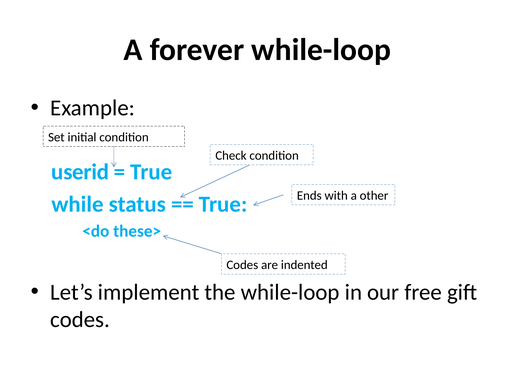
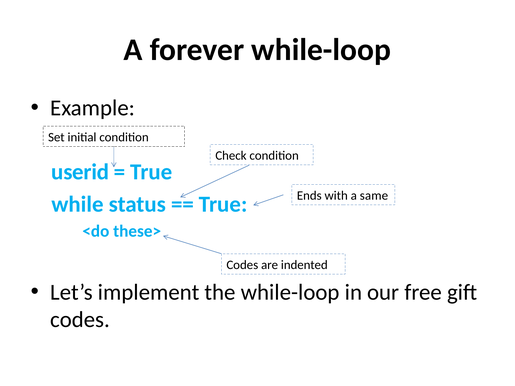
other: other -> same (374, 196)
